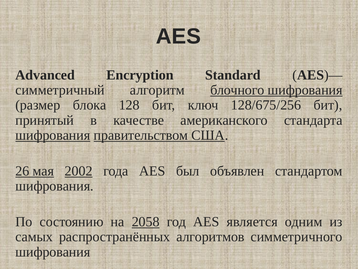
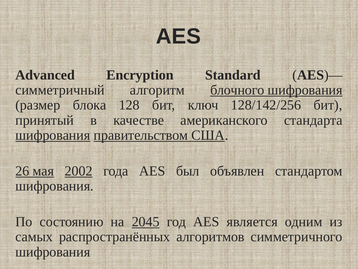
128/675/256: 128/675/256 -> 128/142/256 (266, 105)
2058: 2058 -> 2045 (146, 221)
